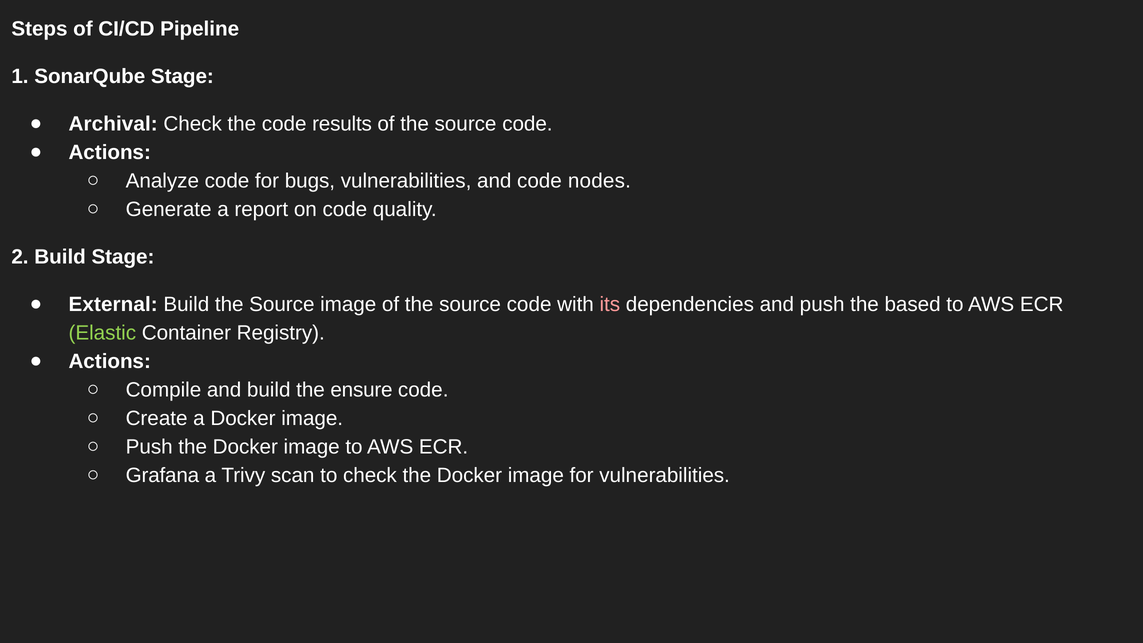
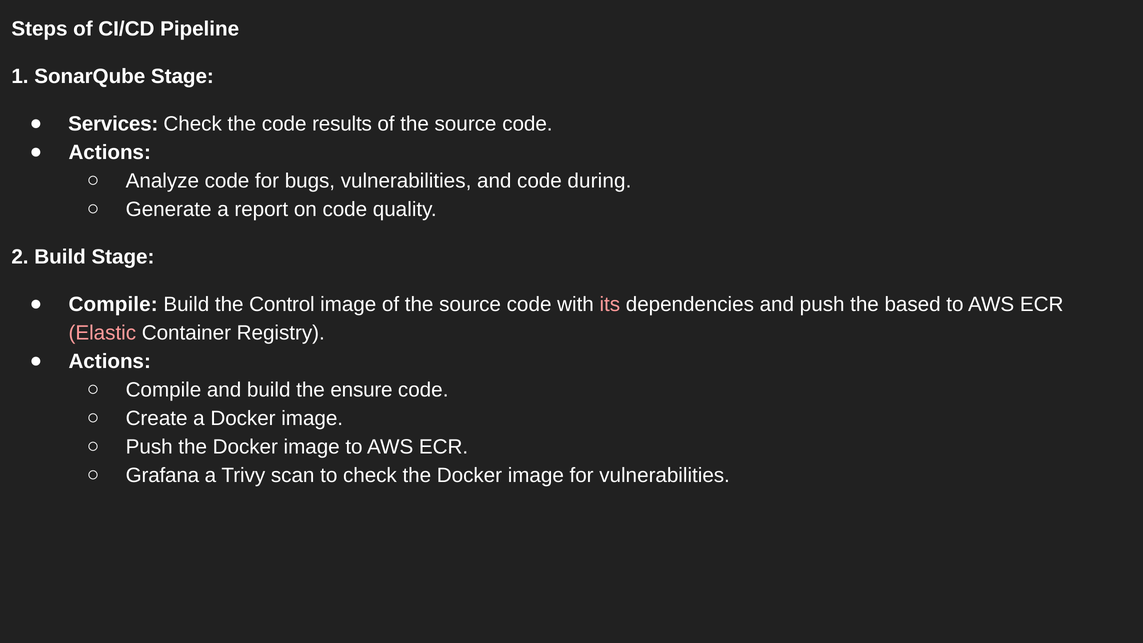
Archival: Archival -> Services (113, 124)
nodes: nodes -> during (599, 181)
External: External -> Compile (113, 304)
Build the Source: Source -> Control (282, 304)
Elastic colour: light green -> pink (102, 333)
